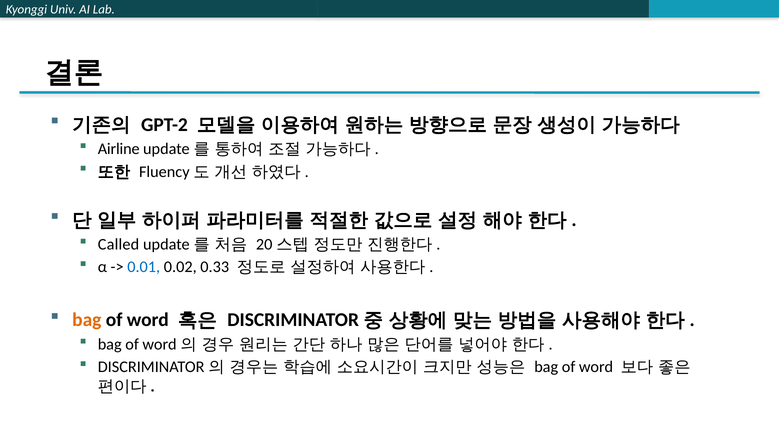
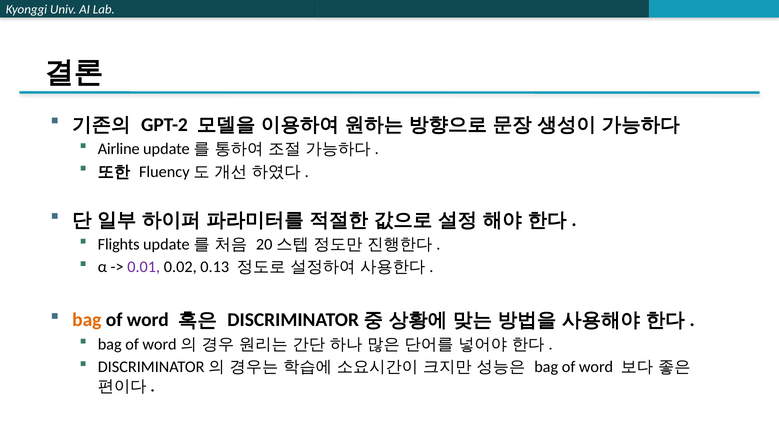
Called: Called -> Flights (119, 245)
0.01 colour: blue -> purple (144, 267)
0.33: 0.33 -> 0.13 (215, 267)
